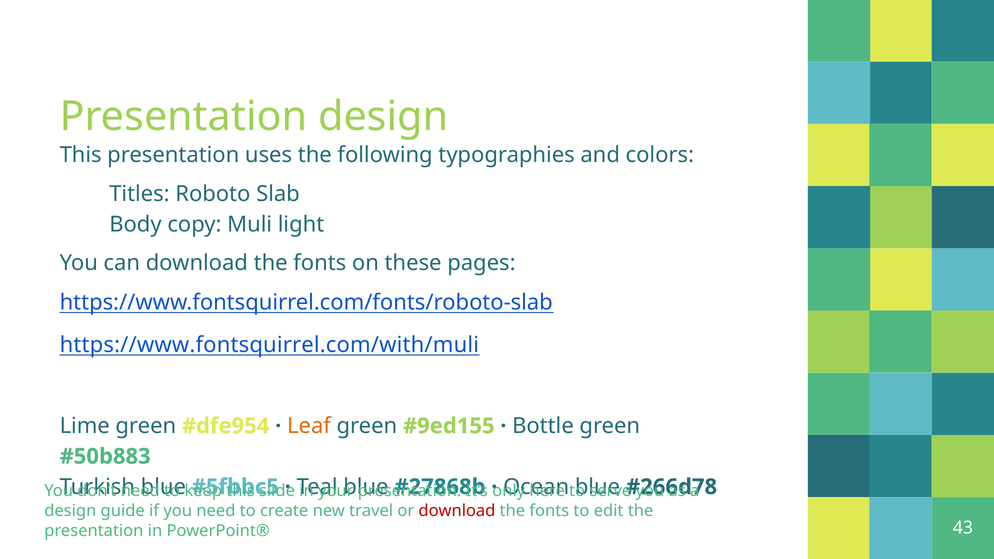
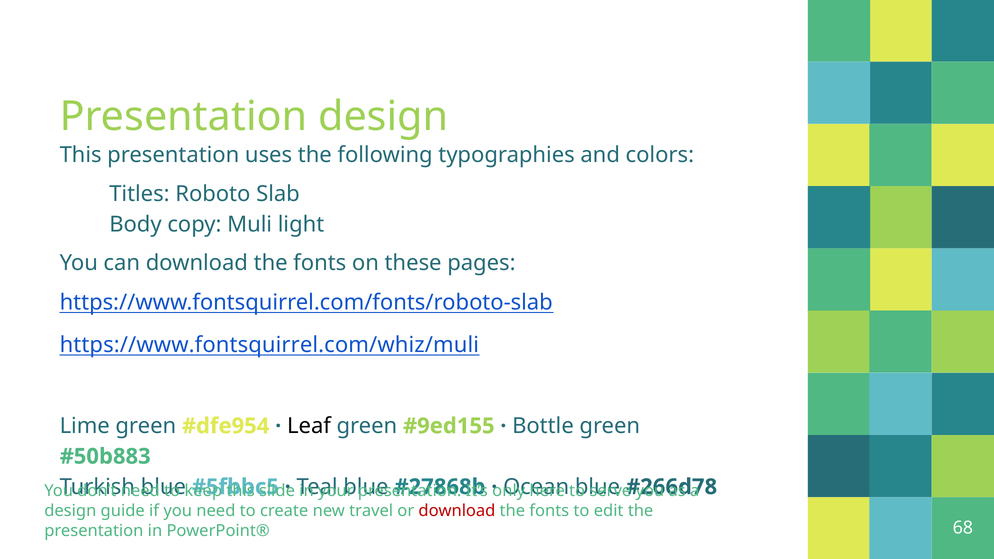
https://www.fontsquirrel.com/with/muli: https://www.fontsquirrel.com/with/muli -> https://www.fontsquirrel.com/whiz/muli (269, 345)
Leaf colour: orange -> black (309, 426)
43: 43 -> 68 (963, 528)
